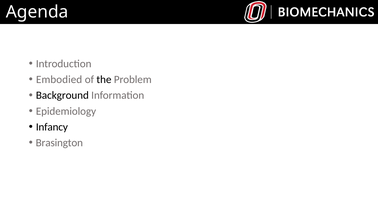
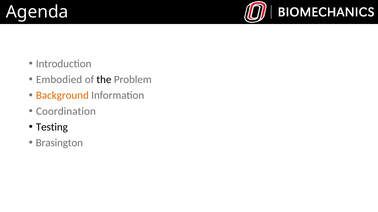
Background colour: black -> orange (62, 96)
Epidemiology: Epidemiology -> Coordination (66, 111)
Infancy: Infancy -> Testing (52, 127)
